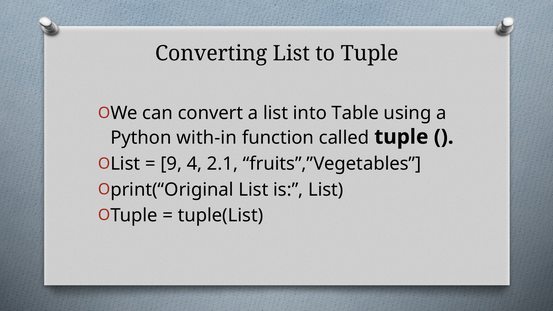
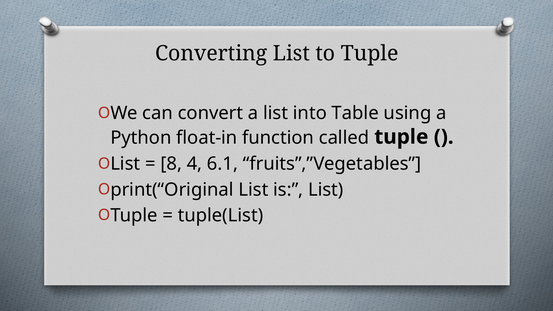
with-in: with-in -> float-in (207, 138)
9: 9 -> 8 (171, 164)
2.1: 2.1 -> 6.1 (222, 164)
